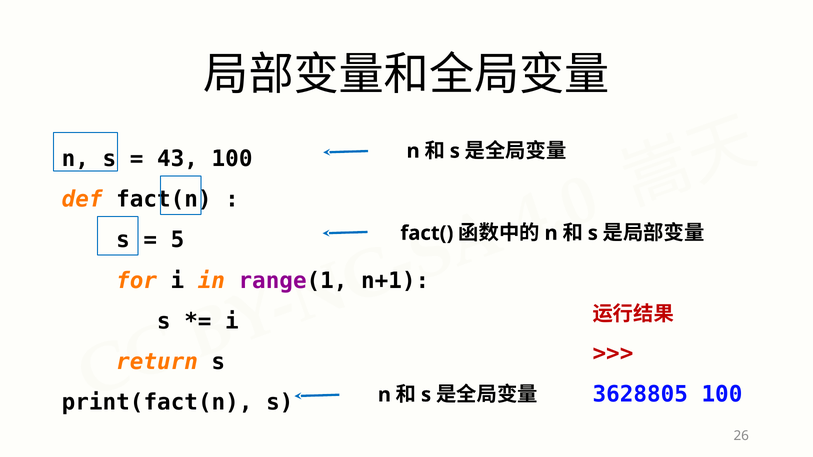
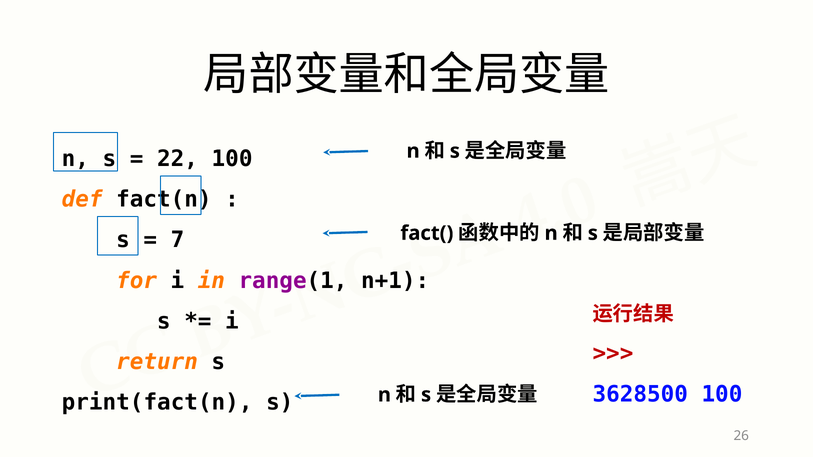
43: 43 -> 22 (177, 159)
5: 5 -> 7 (178, 240)
3628805: 3628805 -> 3628500 (640, 394)
